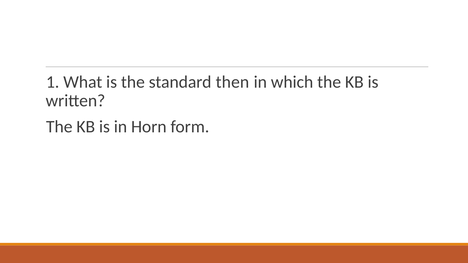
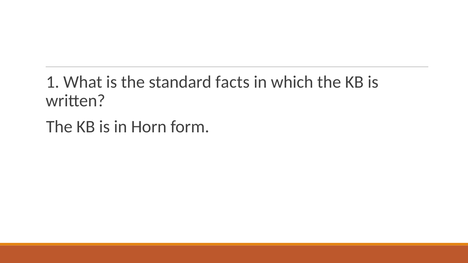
then: then -> facts (232, 82)
